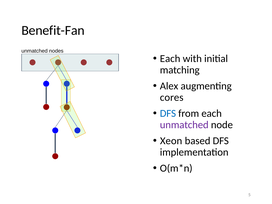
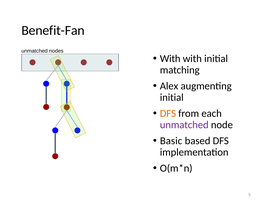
Each: Each -> With (170, 59)
cores: cores -> initial (172, 97)
DFS colour: blue -> orange (168, 113)
Xeon: Xeon -> Basic (171, 141)
